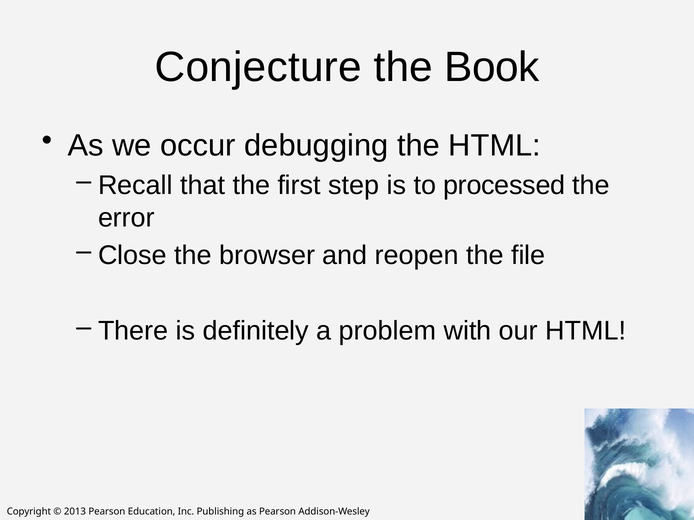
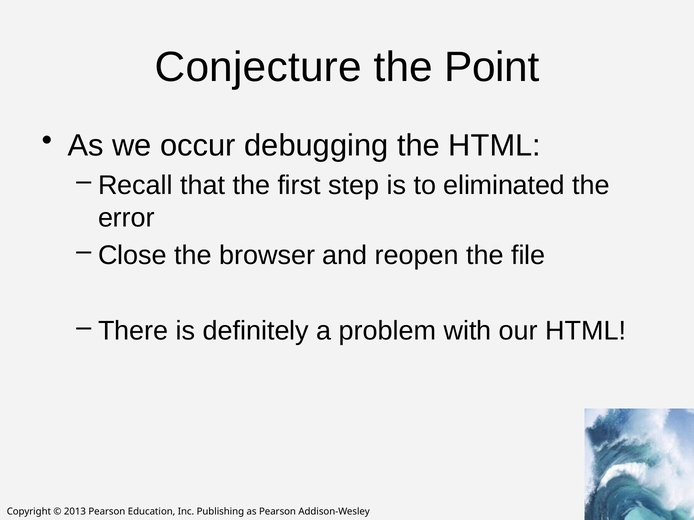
Book: Book -> Point (492, 67)
processed: processed -> eliminated (504, 185)
